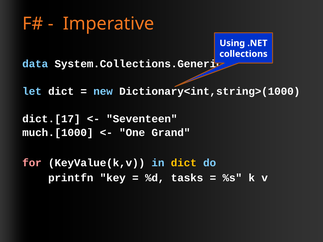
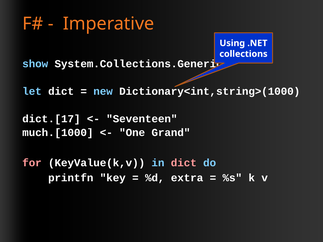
data: data -> show (35, 64)
dict colour: yellow -> pink (184, 163)
tasks: tasks -> extra (187, 178)
